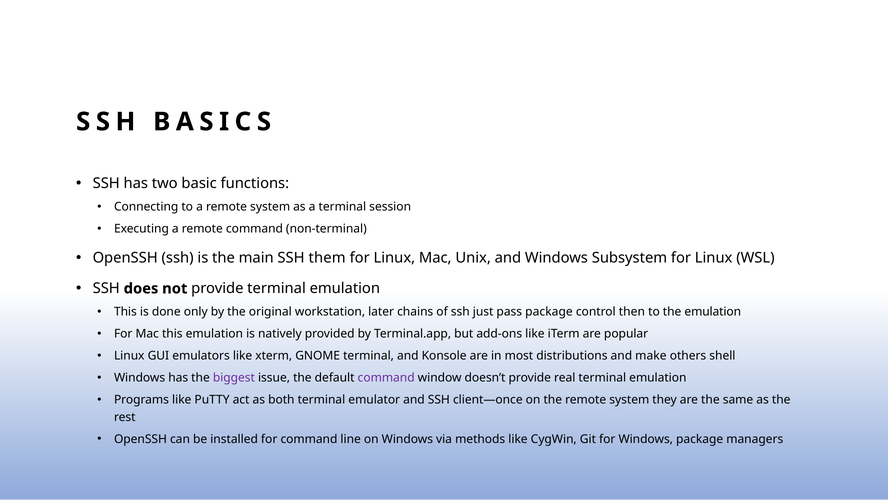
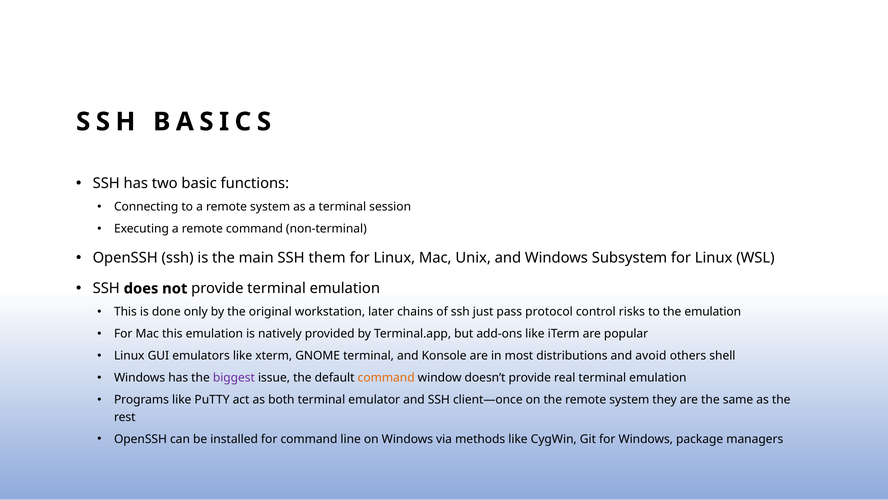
pass package: package -> protocol (549, 312)
then: then -> risks (632, 312)
make: make -> avoid (651, 356)
command colour: purple -> orange (386, 378)
